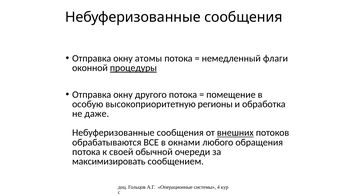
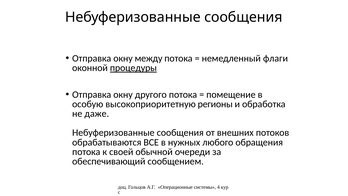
атомы: атомы -> между (149, 58)
внешних underline: present -> none (235, 133)
окнами: окнами -> нужных (184, 142)
максимизировать: максимизировать -> обеспечивающий (109, 161)
